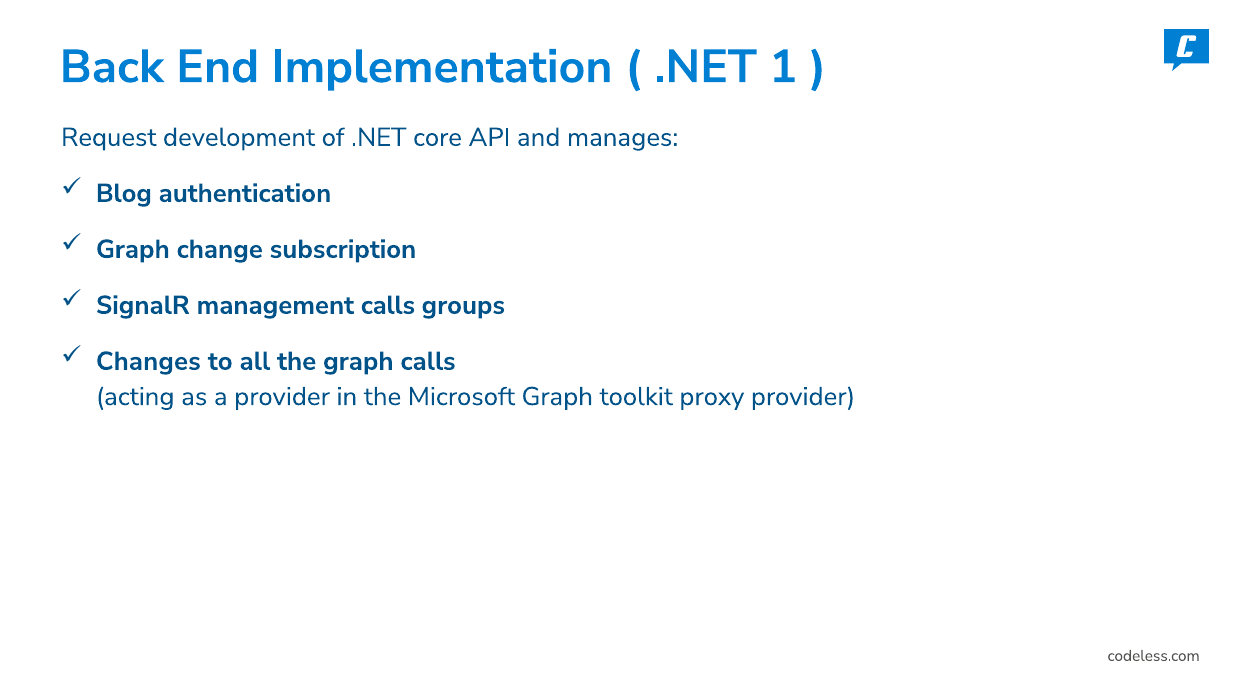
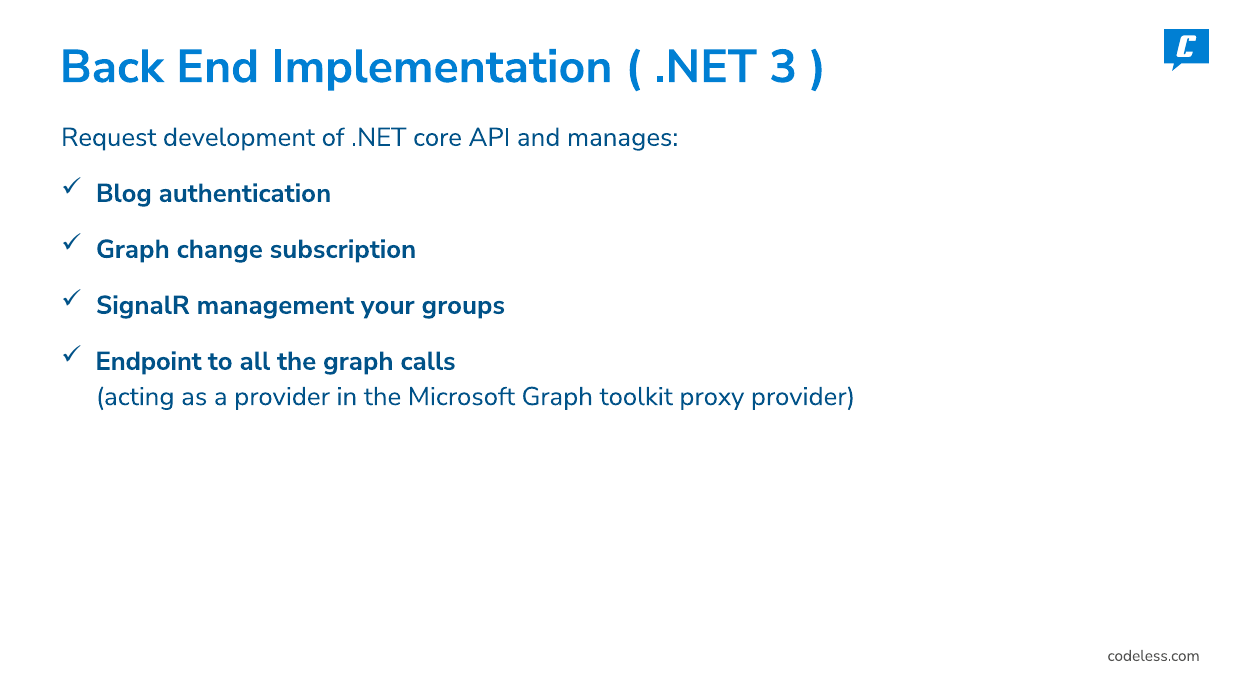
1: 1 -> 3 (783, 67)
management calls: calls -> your (388, 305)
Changes: Changes -> Endpoint (149, 361)
